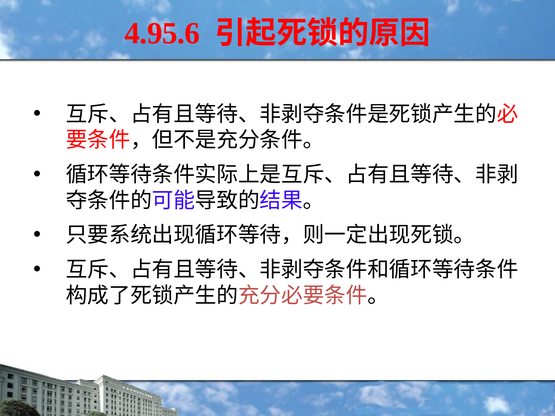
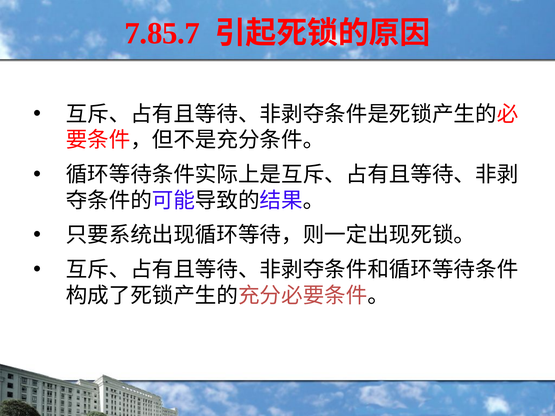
4.95.6: 4.95.6 -> 7.85.7 (162, 33)
